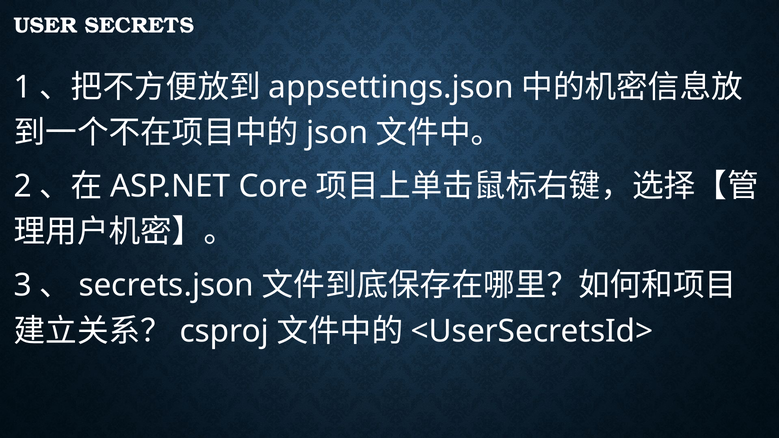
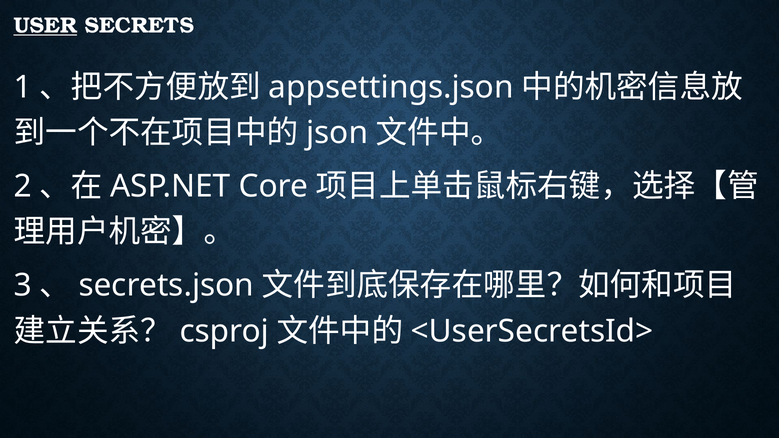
USER underline: none -> present (45, 26)
